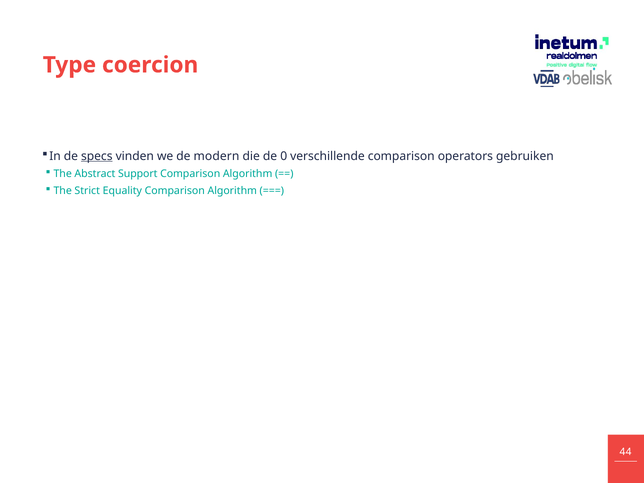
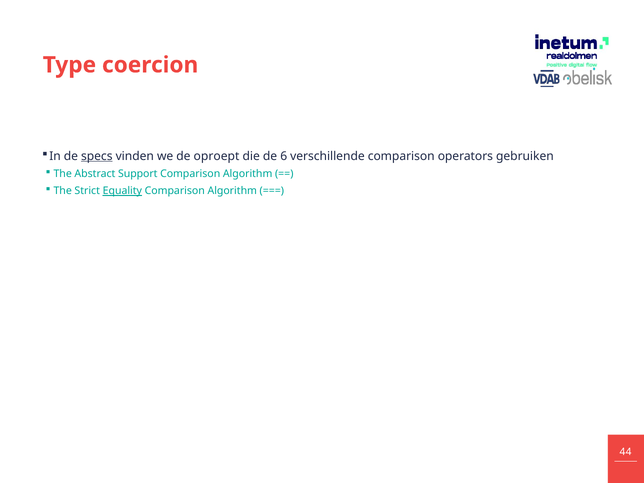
modern: modern -> oproept (217, 156)
0: 0 -> 6 (284, 156)
Equality underline: none -> present (122, 191)
